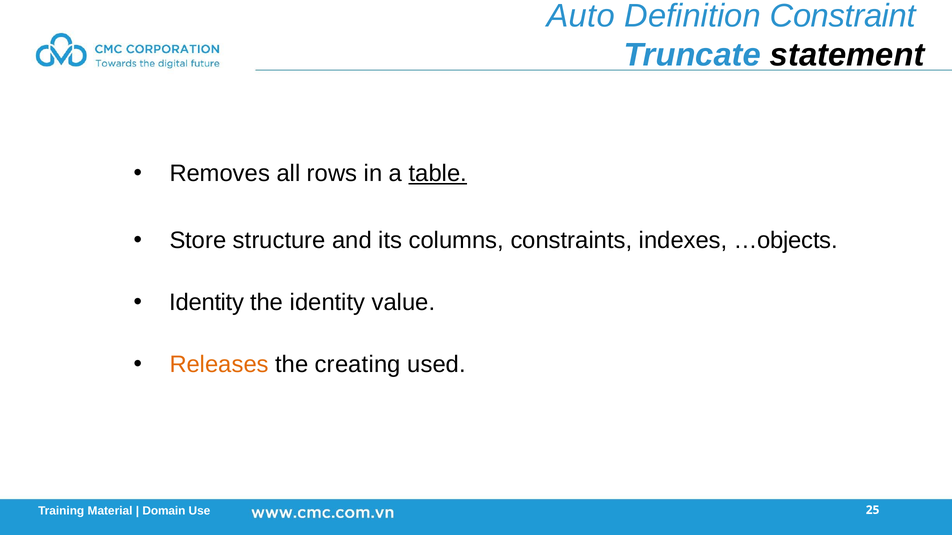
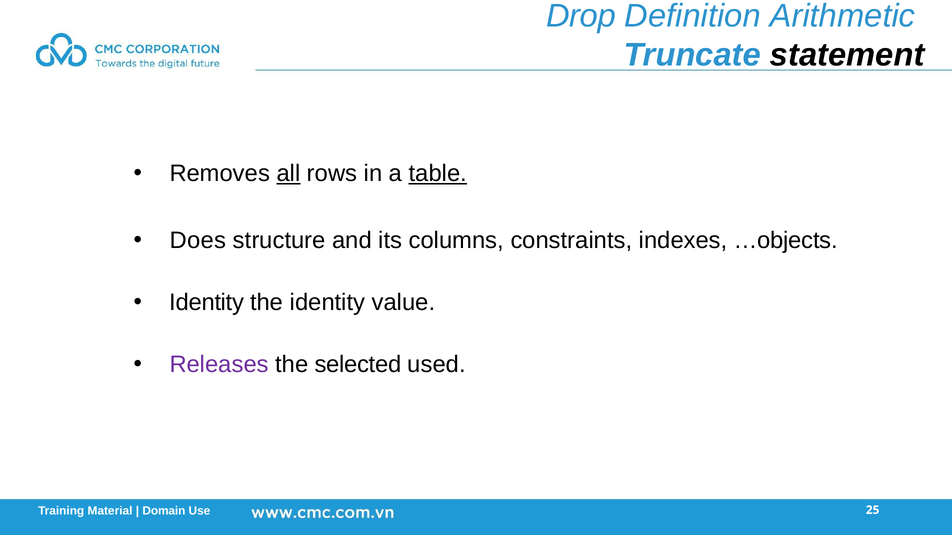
Auto: Auto -> Drop (581, 16)
Constraint: Constraint -> Arithmetic (843, 16)
all underline: none -> present (288, 174)
Store: Store -> Does (198, 241)
Releases colour: orange -> purple (219, 365)
creating: creating -> selected (358, 365)
